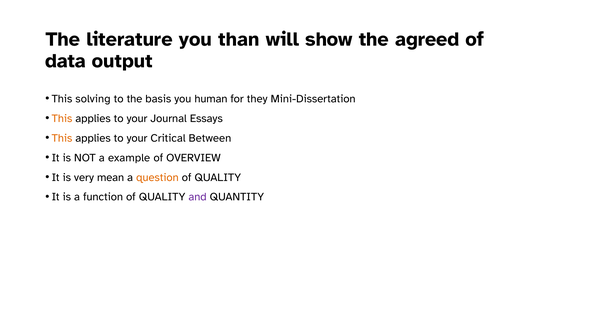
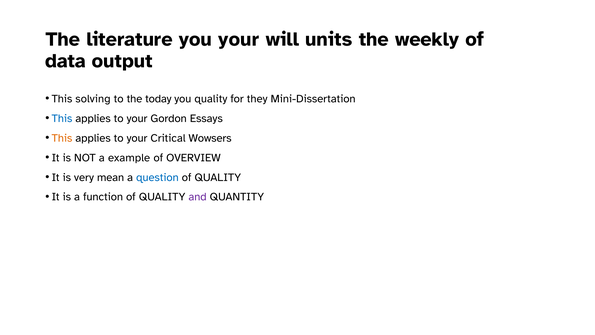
you than: than -> your (239, 39)
show: show -> units (329, 39)
agreed: agreed -> weekly (427, 39)
basis: basis -> today (158, 99)
you human: human -> quality (211, 99)
This colour: orange -> blue (62, 118)
Journal: Journal -> Gordon (169, 118)
Between: Between -> Wowsers (210, 138)
question colour: orange -> blue (157, 177)
